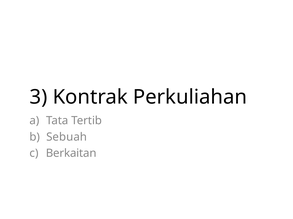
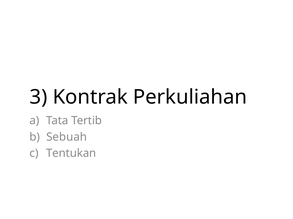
Berkaitan: Berkaitan -> Tentukan (71, 154)
